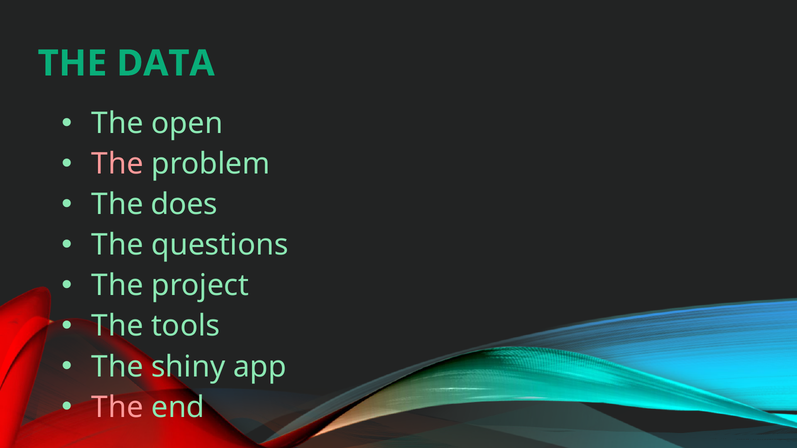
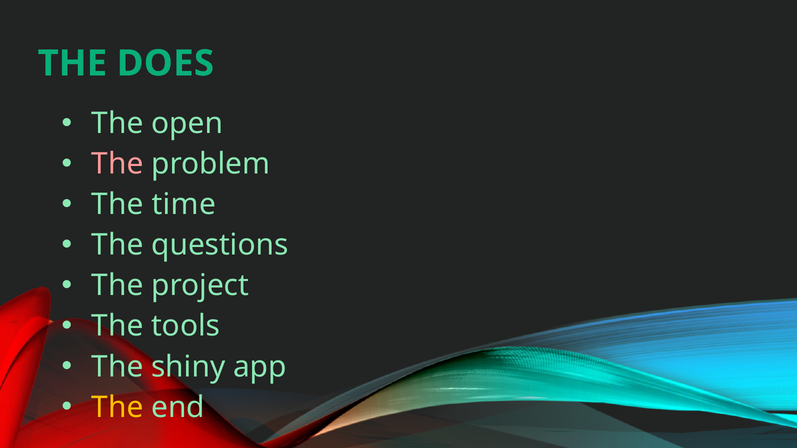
DATA: DATA -> DOES (165, 63)
does: does -> time (184, 205)
The colour: pink -> yellow (117, 407)
